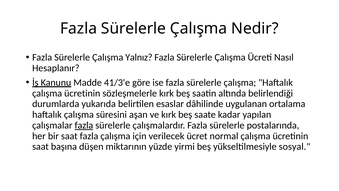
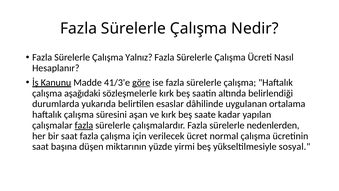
göre underline: none -> present (141, 82)
ücretinin: ücretinin -> aşağıdaki (82, 93)
postalarında: postalarında -> nedenlerden (273, 125)
